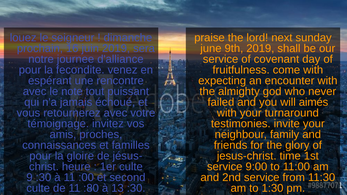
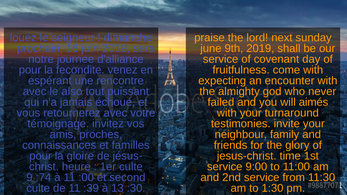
note: note -> also (72, 92)
9 :30: :30 -> :74 (43, 178)
:80: :80 -> :39 (91, 188)
